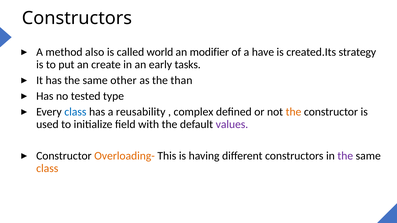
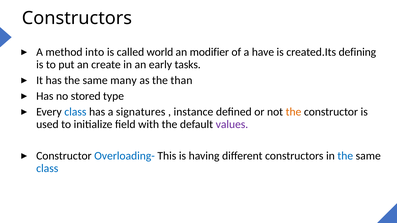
also: also -> into (95, 52)
strategy: strategy -> defining (357, 52)
other: other -> many (123, 80)
tested: tested -> stored (86, 96)
reusability: reusability -> signatures (141, 112)
complex: complex -> instance (193, 112)
Overloading- colour: orange -> blue (125, 156)
the colour: purple -> blue (345, 156)
class colour: orange -> blue (47, 169)
